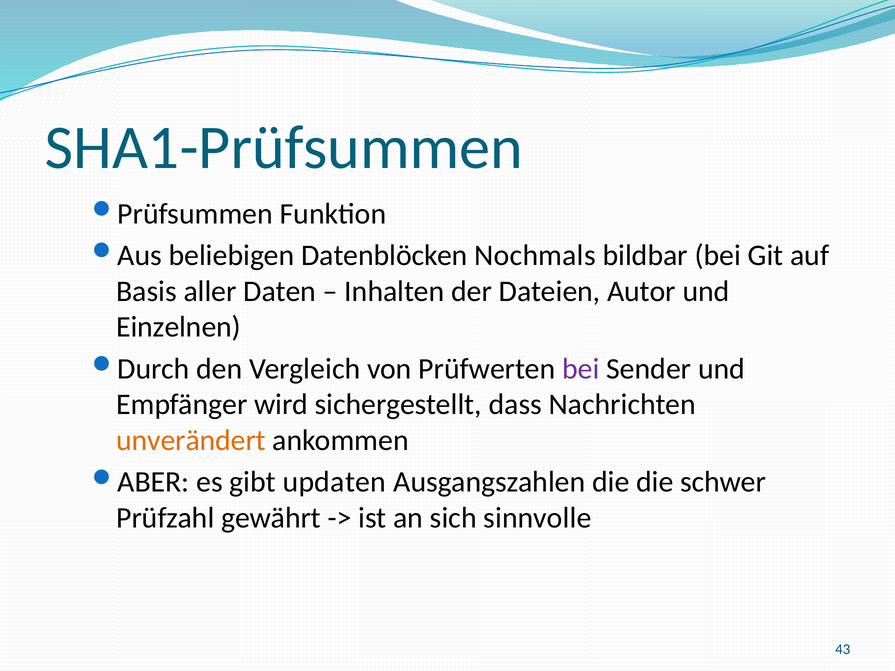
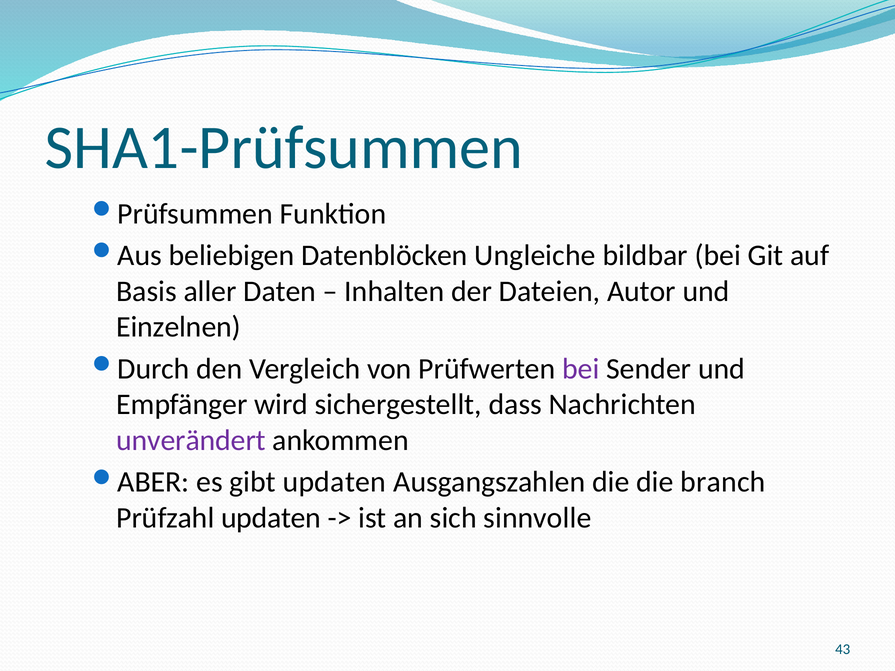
Nochmals: Nochmals -> Ungleiche (535, 256)
unverändert colour: orange -> purple (191, 441)
schwer: schwer -> branch (723, 482)
Prüfzahl gewährt: gewährt -> updaten (271, 518)
